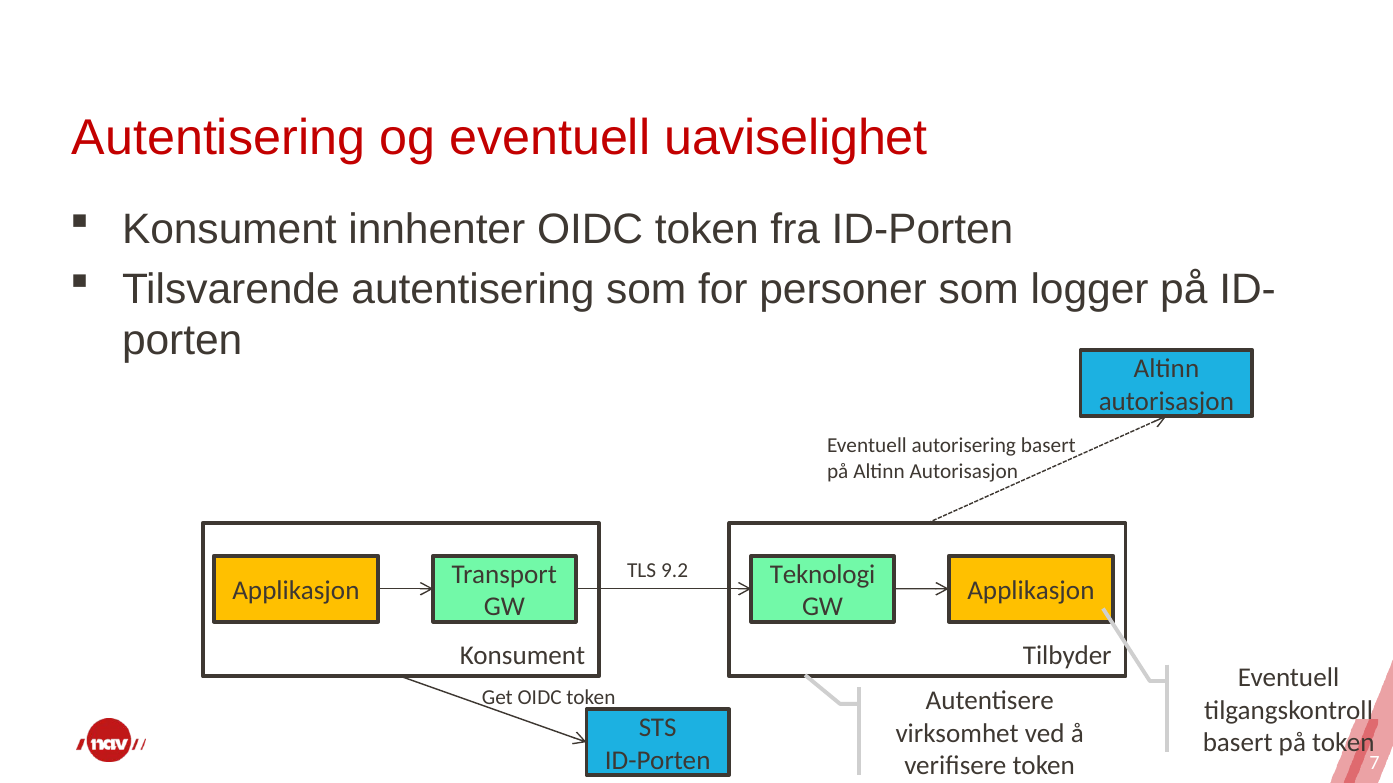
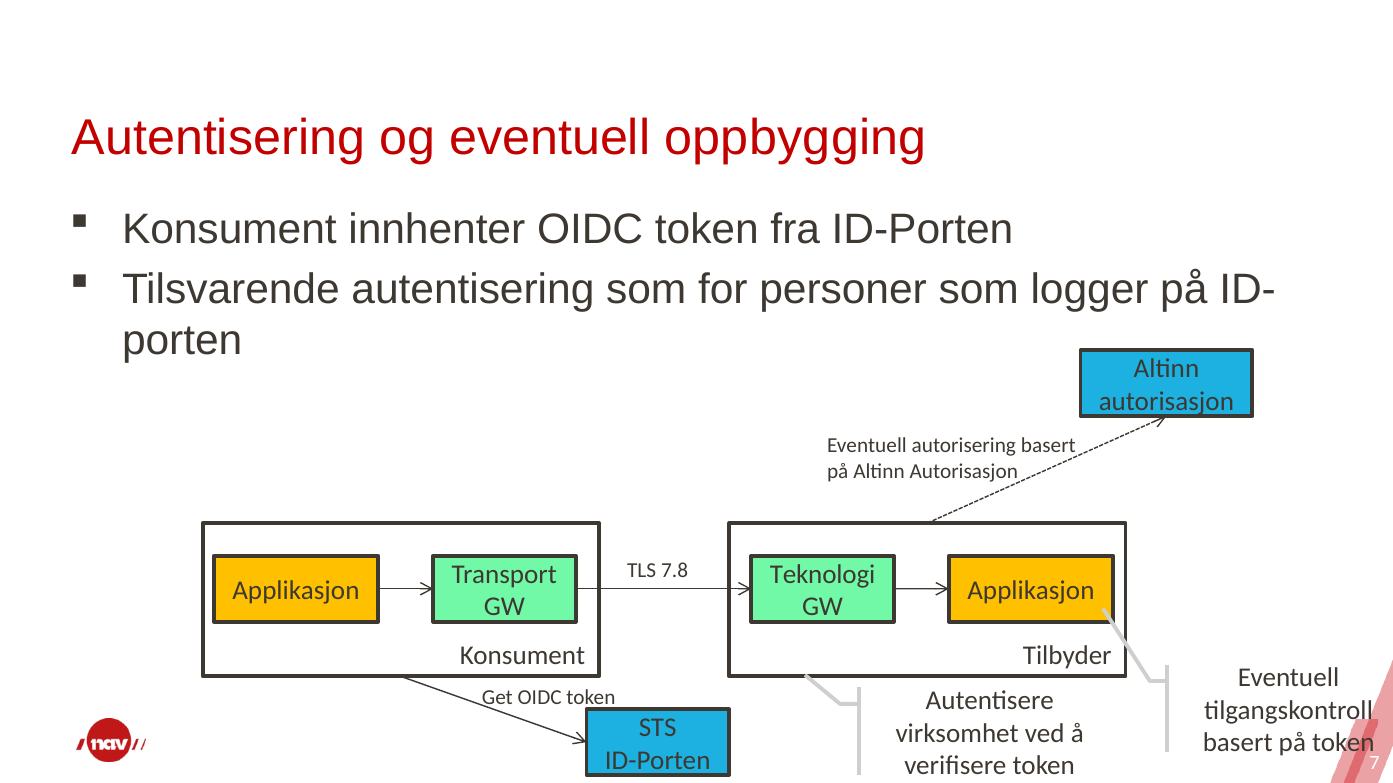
uaviselighet: uaviselighet -> oppbygging (796, 138)
9.2: 9.2 -> 7.8 (675, 571)
